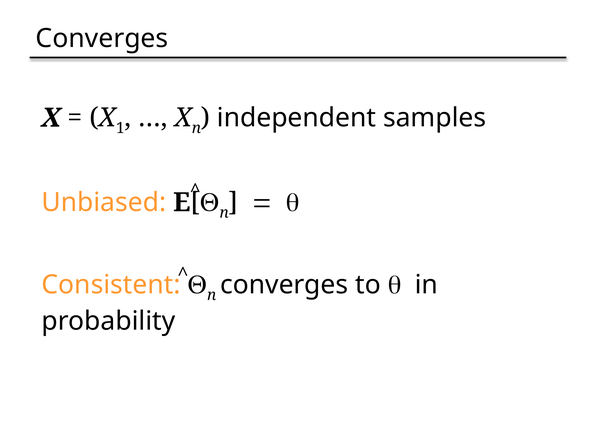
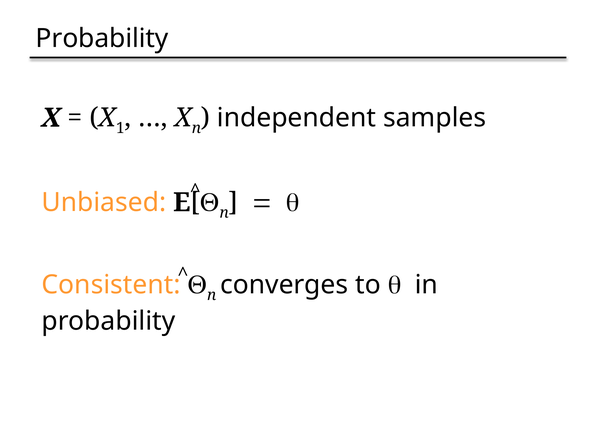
Converges: Converges -> Probability (102, 39)
